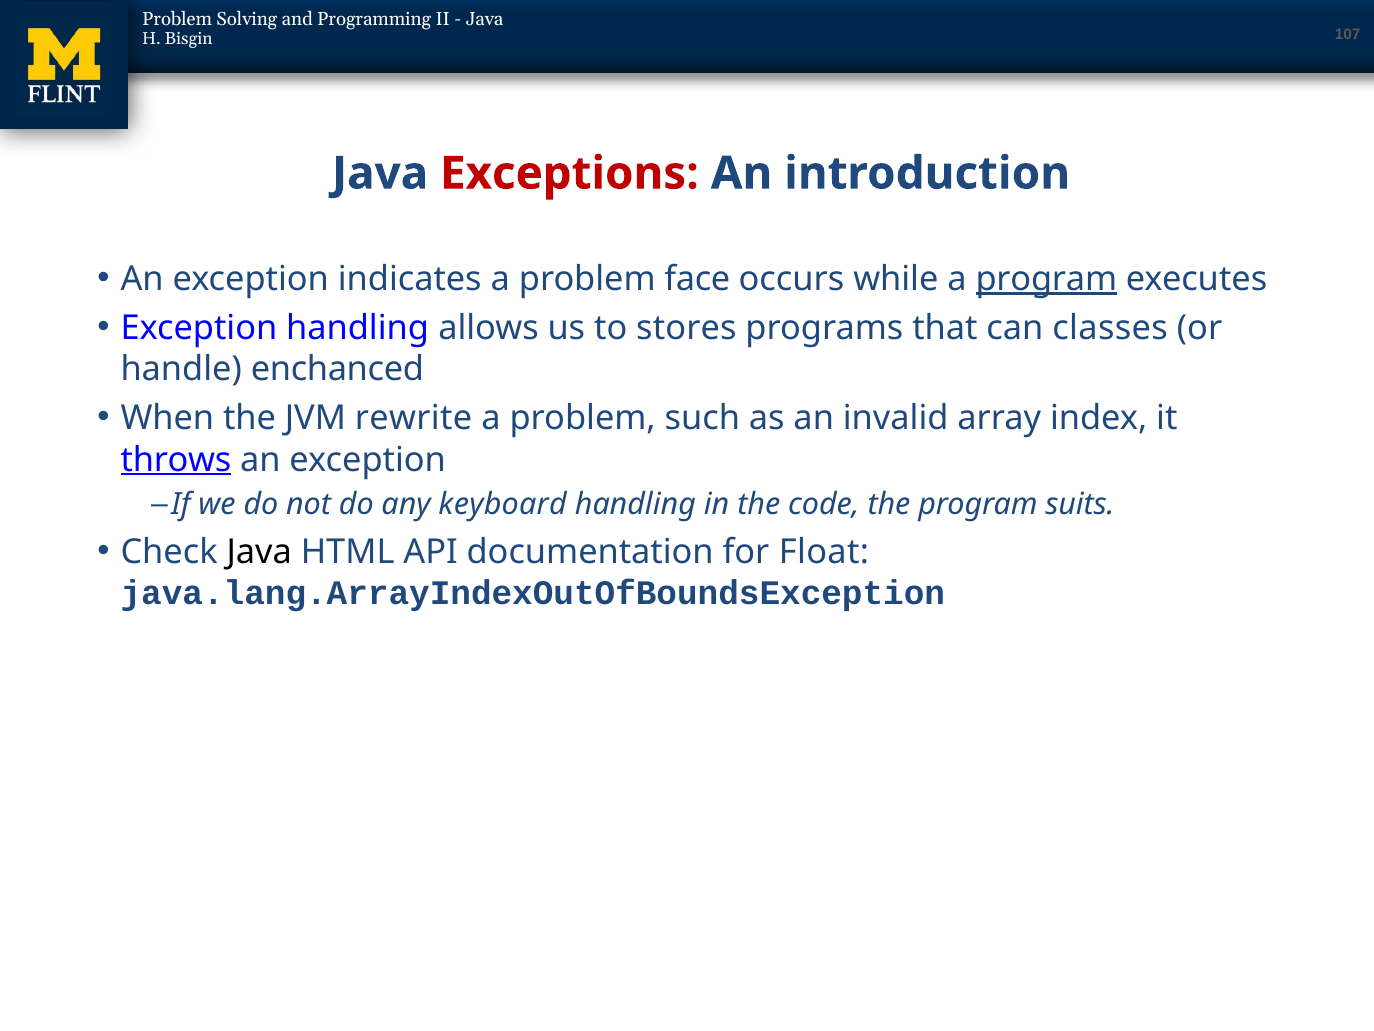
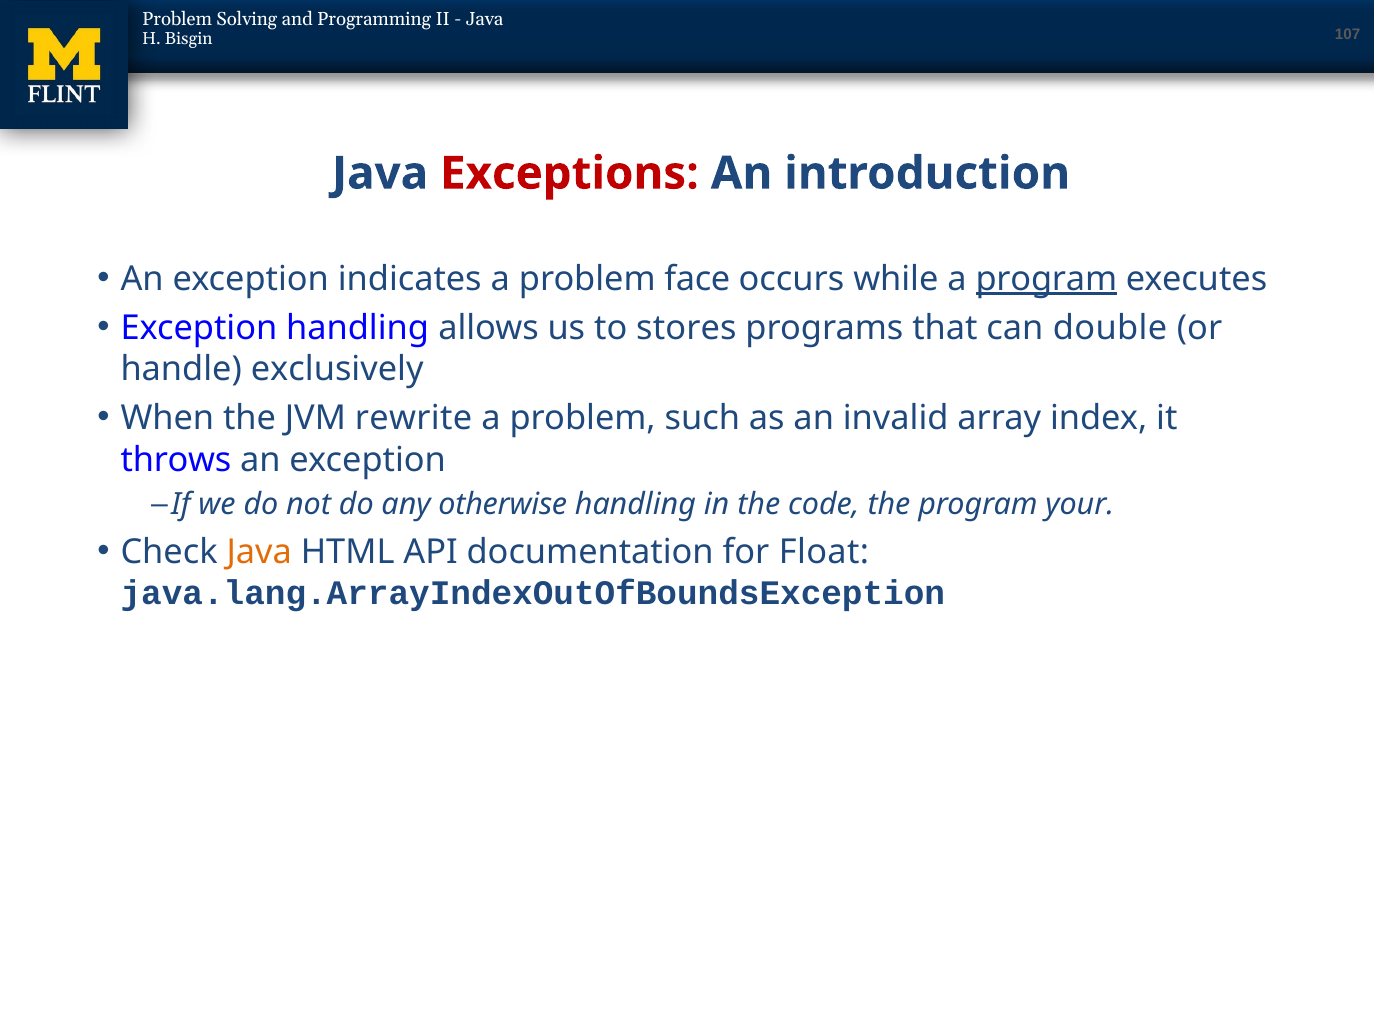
classes: classes -> double (1110, 328)
enchanced: enchanced -> exclusively (337, 369)
throws underline: present -> none (176, 459)
keyboard: keyboard -> otherwise (503, 505)
suits: suits -> your (1080, 505)
Java colour: black -> orange (259, 552)
